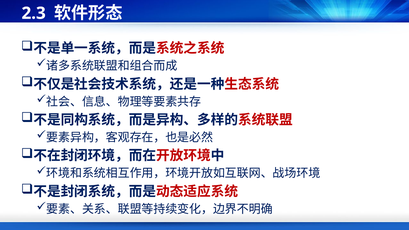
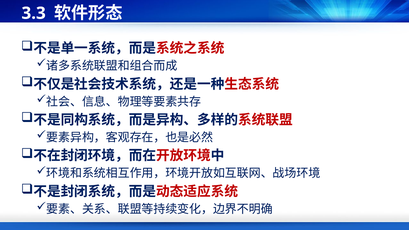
2.3: 2.3 -> 3.3 (34, 13)
